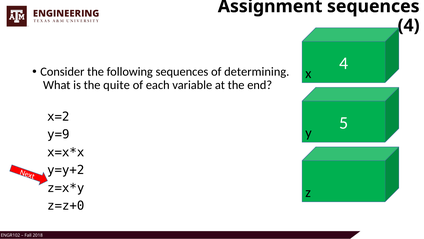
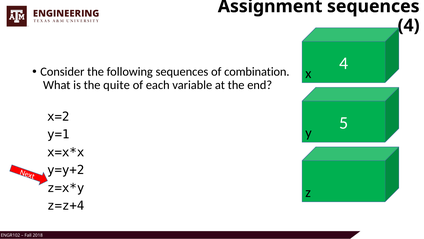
determining: determining -> combination (257, 72)
y=9: y=9 -> y=1 (58, 134)
z=z+0: z=z+0 -> z=z+4 (66, 205)
